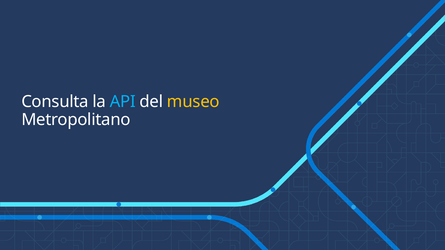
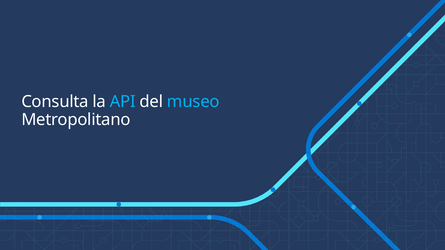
museo colour: yellow -> light blue (193, 102)
